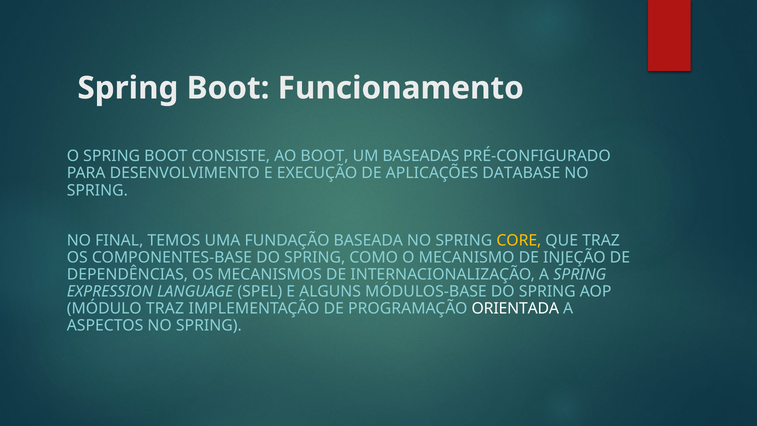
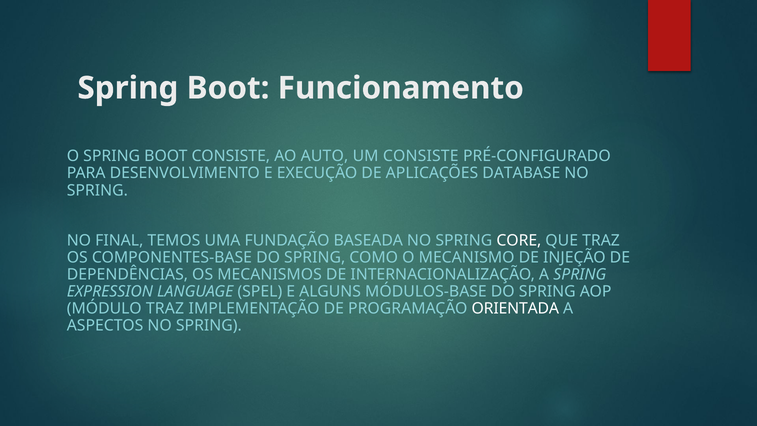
AO BOOT: BOOT -> AUTO (324, 156)
UM BASEADAS: BASEADAS -> CONSISTE (421, 156)
CORE colour: yellow -> white (519, 240)
